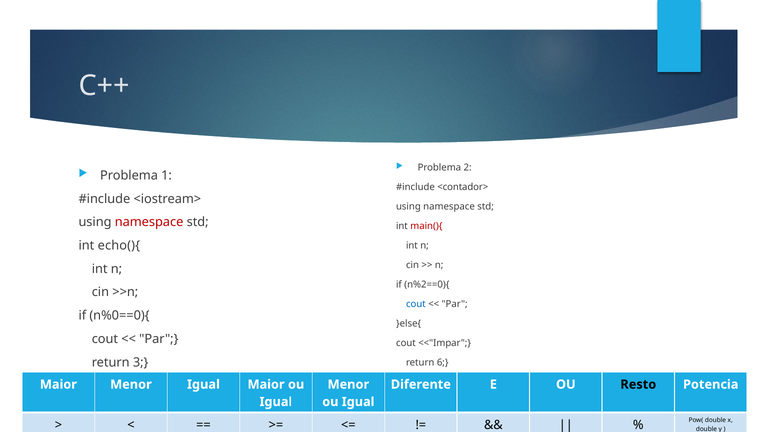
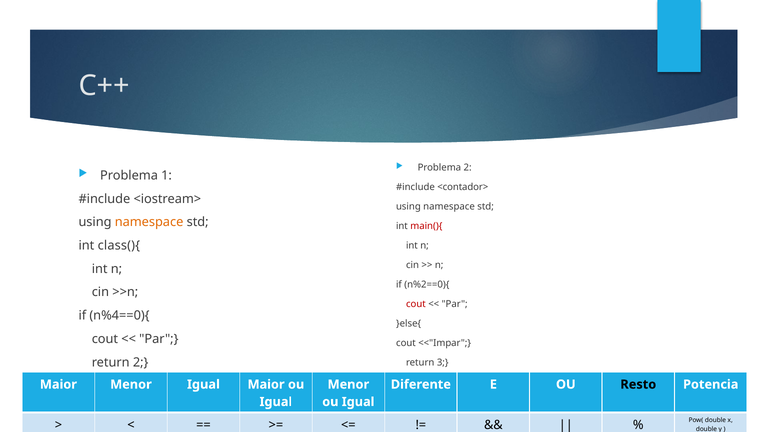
namespace colour: red -> orange (149, 222)
echo(){: echo(){ -> class(){ (119, 246)
cout colour: blue -> red (416, 304)
n%0==0){: n%0==0){ -> n%4==0){ (120, 316)
return 3: 3 -> 2 (141, 362)
6: 6 -> 3 (443, 363)
